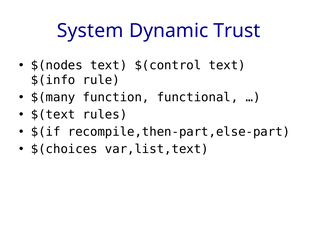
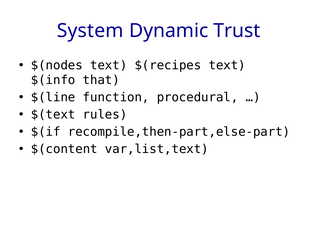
$(control: $(control -> $(recipes (168, 65)
rule: rule -> that (101, 80)
$(many: $(many -> $(line (53, 97)
functional: functional -> procedural (198, 97)
$(choices: $(choices -> $(content (64, 149)
